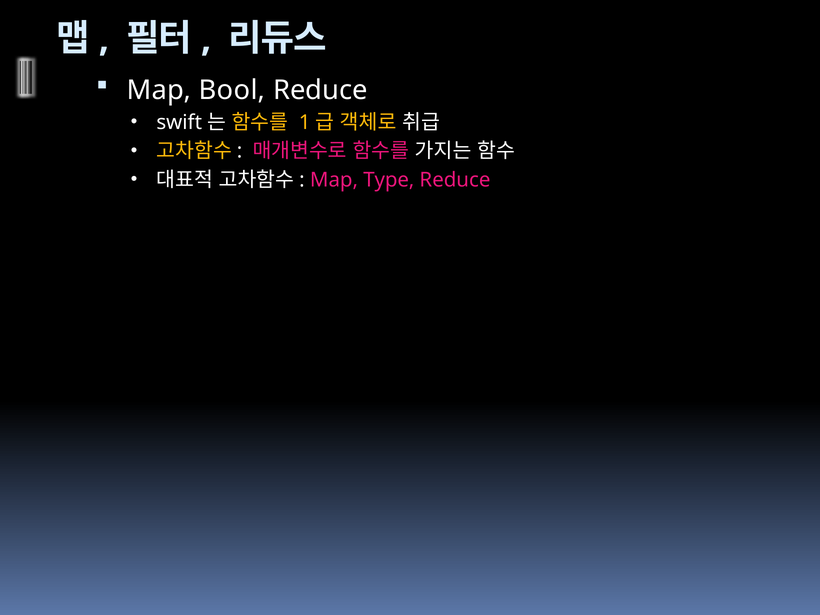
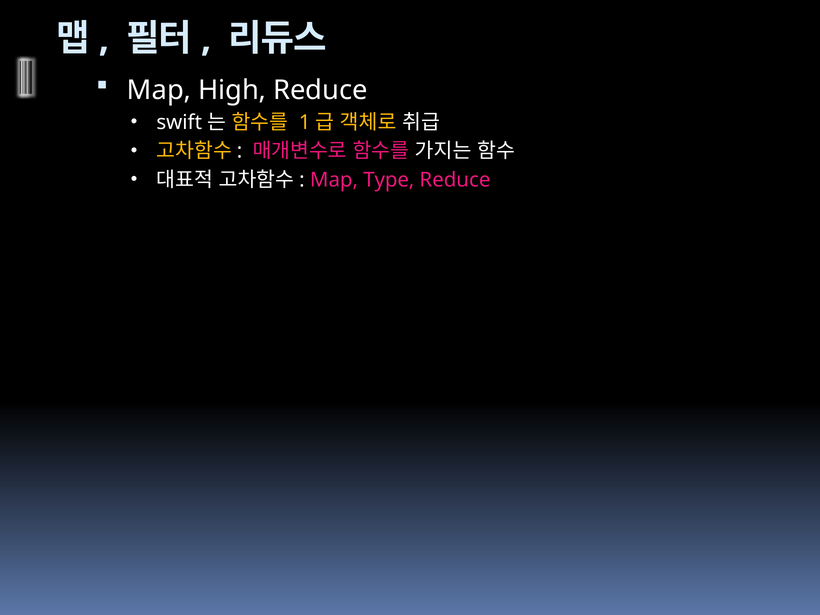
Bool: Bool -> High (232, 90)
